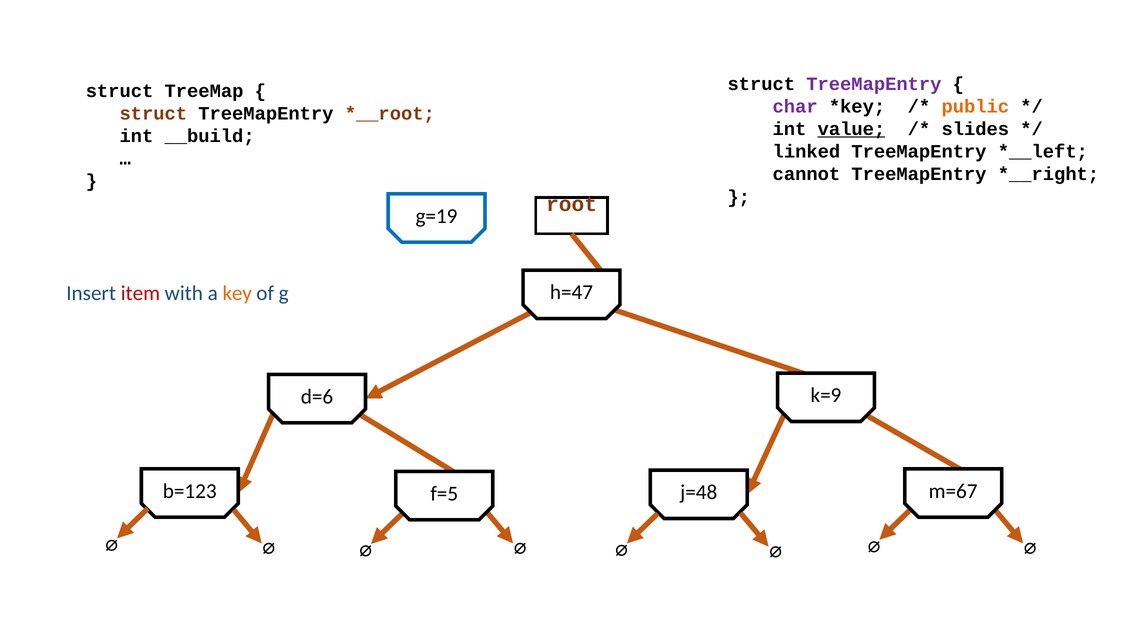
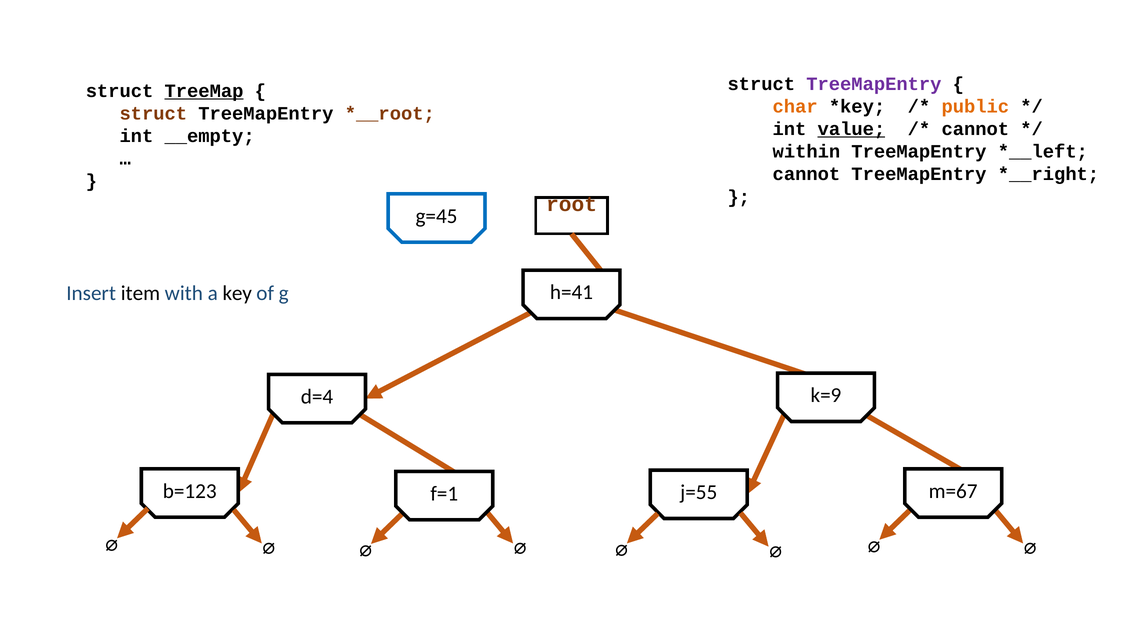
TreeMap underline: none -> present (204, 91)
char colour: purple -> orange (795, 106)
slides: slides -> cannot (975, 129)
__build: __build -> __empty (210, 136)
linked: linked -> within (806, 152)
g=19: g=19 -> g=45 (436, 216)
h=47: h=47 -> h=41 (571, 292)
item colour: red -> black (140, 293)
key colour: orange -> black (237, 293)
d=6: d=6 -> d=4 (317, 396)
j=48: j=48 -> j=55 (699, 492)
f=5: f=5 -> f=1 (444, 493)
